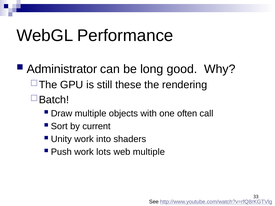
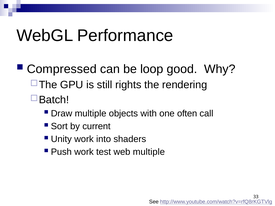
Administrator: Administrator -> Compressed (62, 69)
long: long -> loop (152, 69)
these: these -> rights (128, 85)
lots: lots -> test (104, 152)
